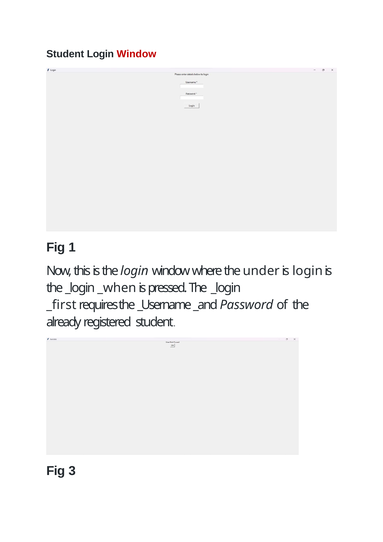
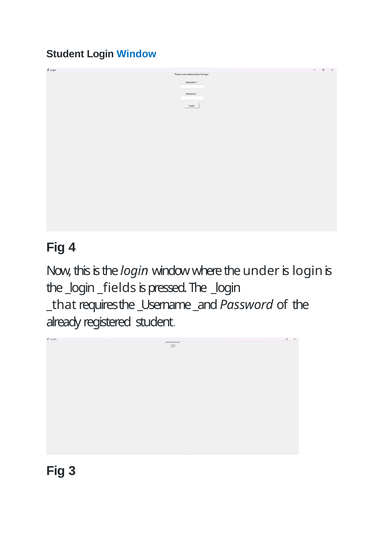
Window colour: red -> blue (136, 54)
1: 1 -> 4 (72, 247)
_when: _when -> _fields (117, 288)
_first: _first -> _that (61, 305)
